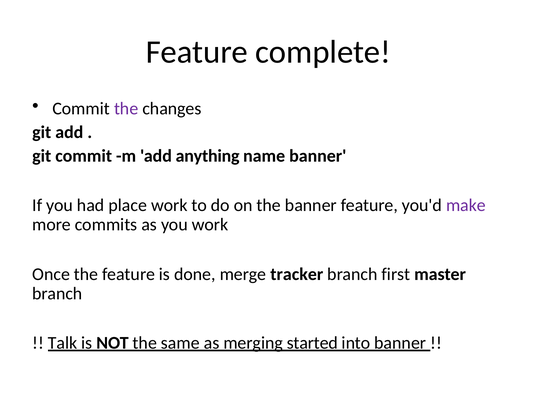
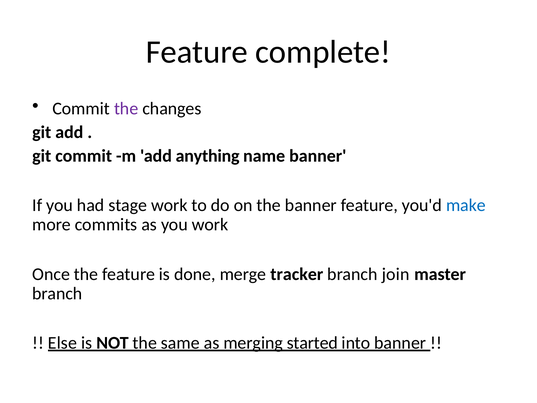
place: place -> stage (128, 205)
make colour: purple -> blue (466, 205)
first: first -> join (396, 274)
Talk: Talk -> Else (62, 343)
